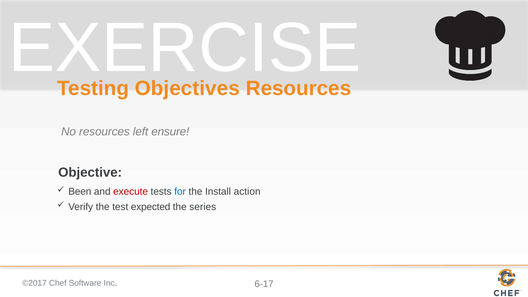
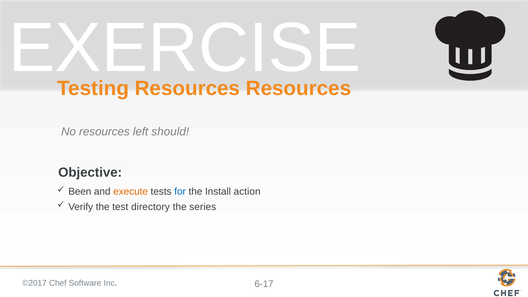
Testing Objectives: Objectives -> Resources (187, 88)
ensure: ensure -> should (170, 132)
execute colour: red -> orange (131, 192)
expected: expected -> directory (150, 207)
